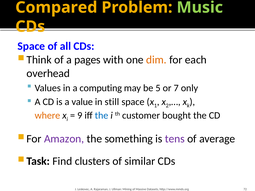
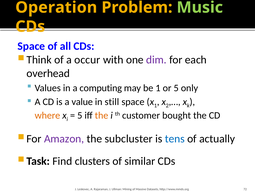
Compared: Compared -> Operation (56, 7)
pages: pages -> occur (87, 60)
dim colour: orange -> purple (156, 60)
be 5: 5 -> 1 (158, 88)
or 7: 7 -> 5 (176, 88)
9: 9 -> 5 (80, 115)
the colour: blue -> orange (102, 115)
something: something -> subcluster (129, 139)
tens colour: purple -> blue (175, 139)
average: average -> actually (217, 139)
